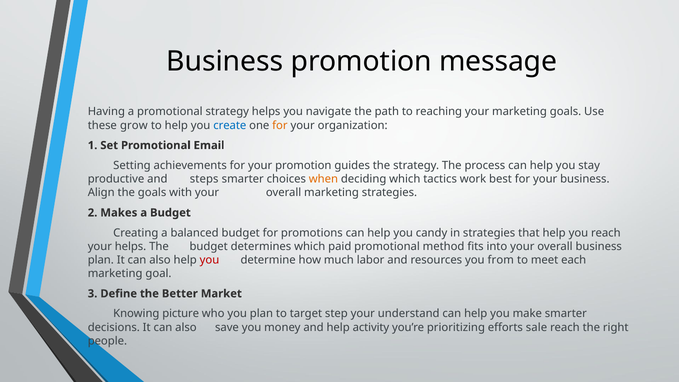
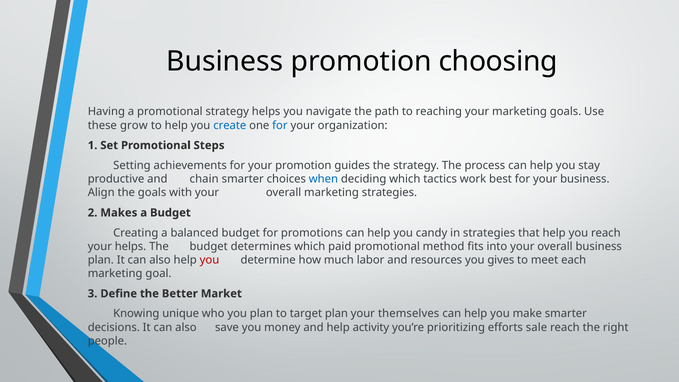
message: message -> choosing (498, 61)
for colour: orange -> blue (280, 125)
Email: Email -> Steps (209, 145)
steps: steps -> chain (204, 179)
when colour: orange -> blue (323, 179)
from: from -> gives (501, 260)
picture: picture -> unique (181, 314)
target step: step -> plan (336, 314)
understand: understand -> themselves (409, 314)
